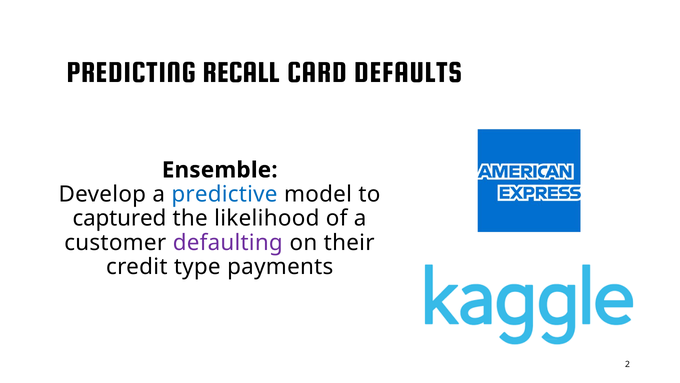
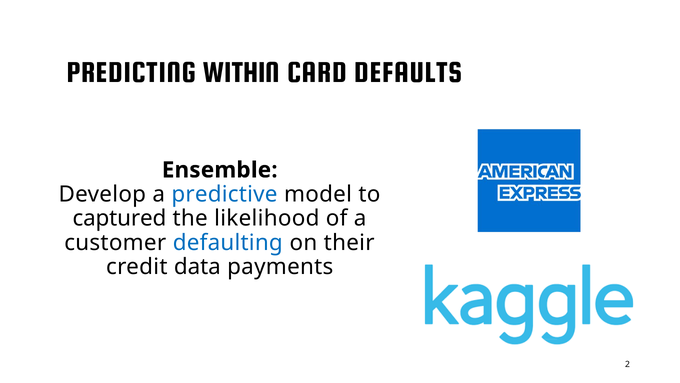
RECALL: RECALL -> WITHIN (241, 72)
defaulting colour: purple -> blue (228, 242)
type: type -> data (197, 267)
